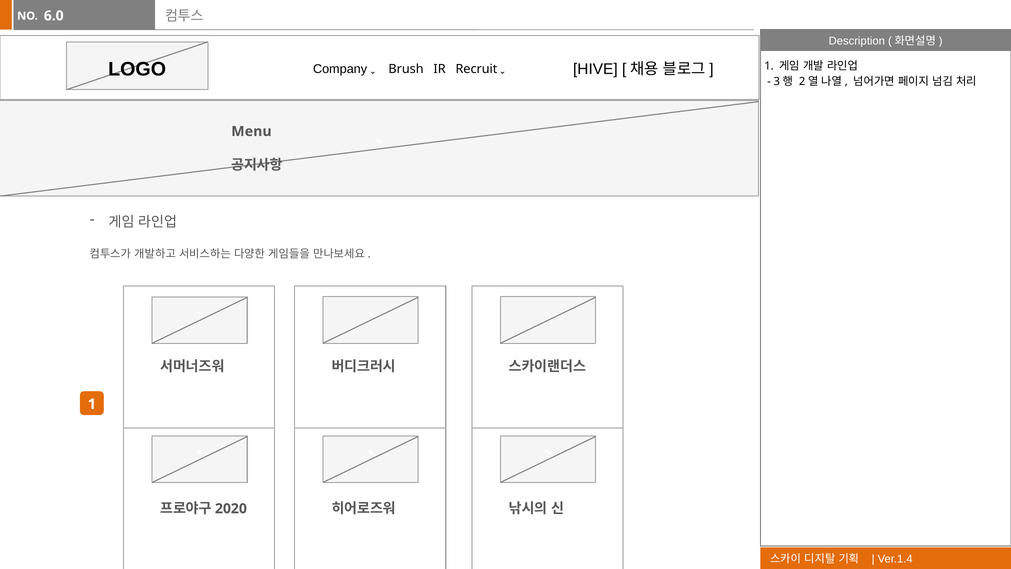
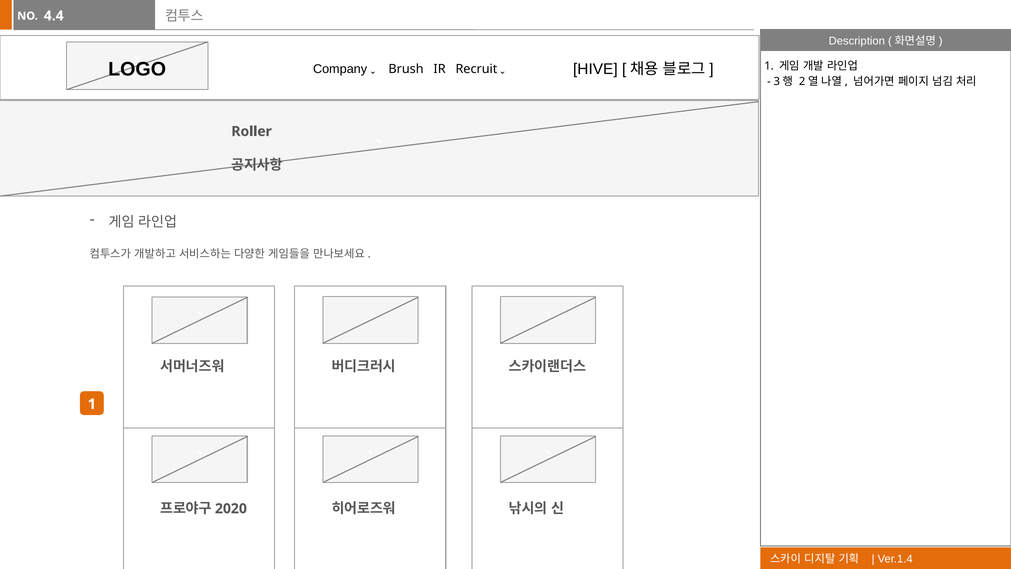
6.0: 6.0 -> 4.4 (54, 16)
Menu: Menu -> Roller (252, 131)
